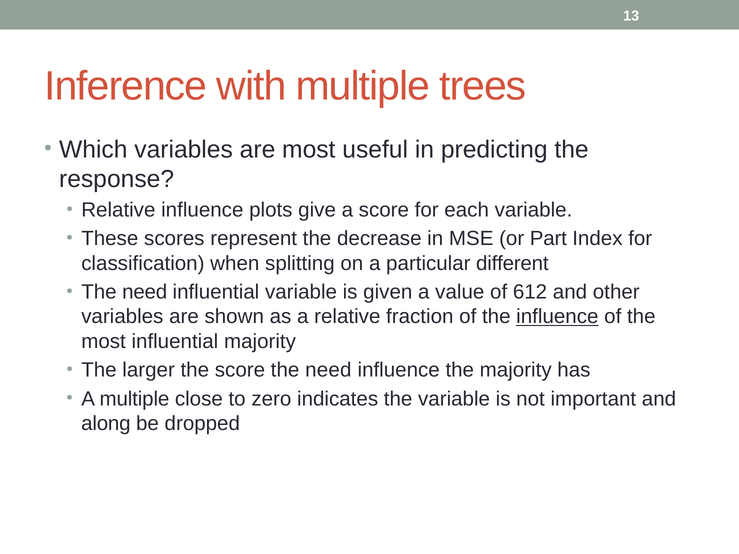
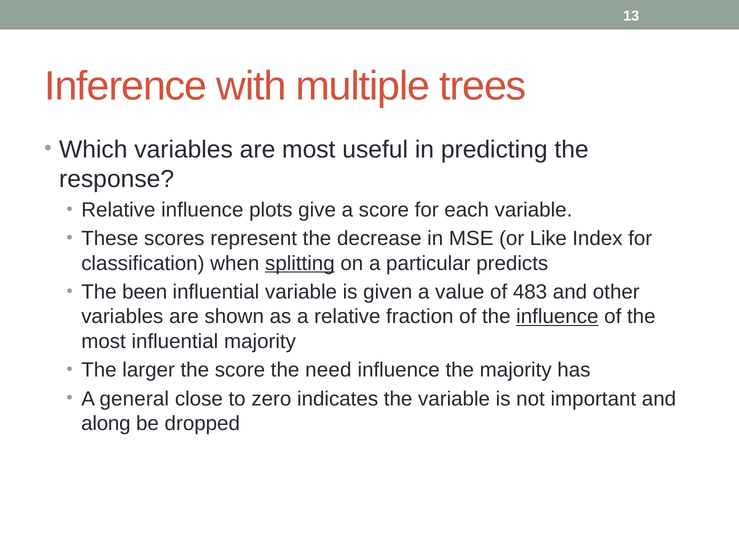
Part: Part -> Like (548, 239)
splitting underline: none -> present (300, 263)
different: different -> predicts (512, 263)
need: need -> been (145, 292)
612: 612 -> 483 (530, 292)
A multiple: multiple -> general (134, 399)
